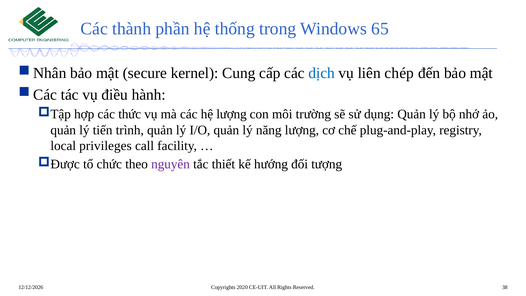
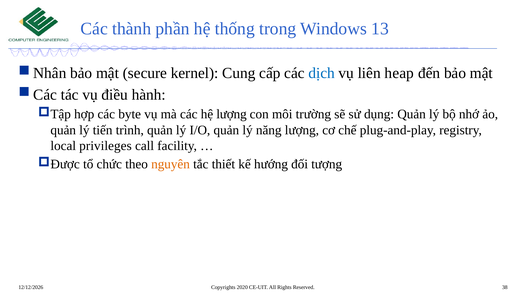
65: 65 -> 13 (380, 29)
chép: chép -> heap (399, 73)
thức: thức -> byte (130, 114)
nguyên colour: purple -> orange (171, 164)
